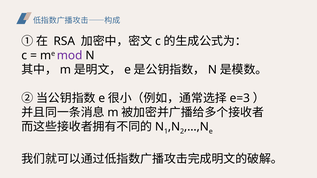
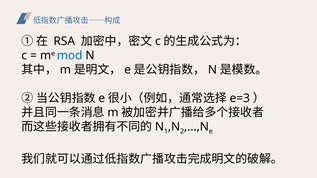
mod colour: purple -> blue (70, 56)
